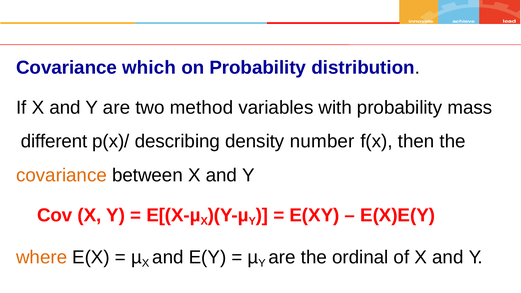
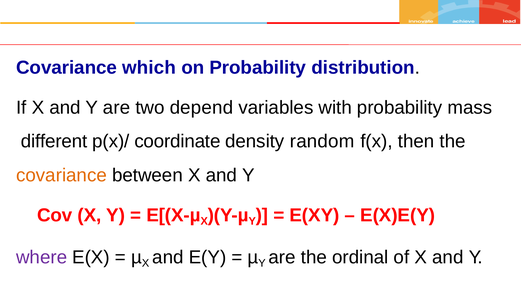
method: method -> depend (201, 108)
describing: describing -> coordinate (177, 141)
number: number -> random (322, 141)
where colour: orange -> purple (42, 257)
